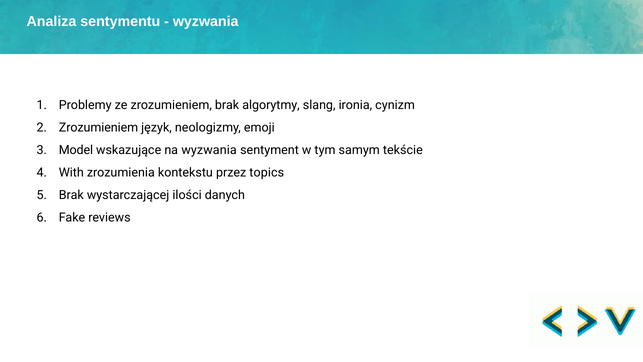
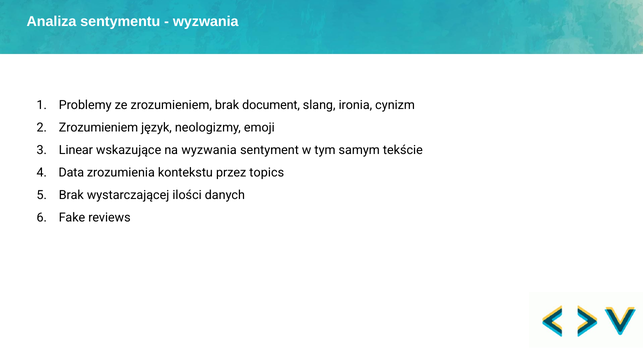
algorytmy: algorytmy -> document (271, 105)
Model: Model -> Linear (76, 150)
With: With -> Data (71, 173)
